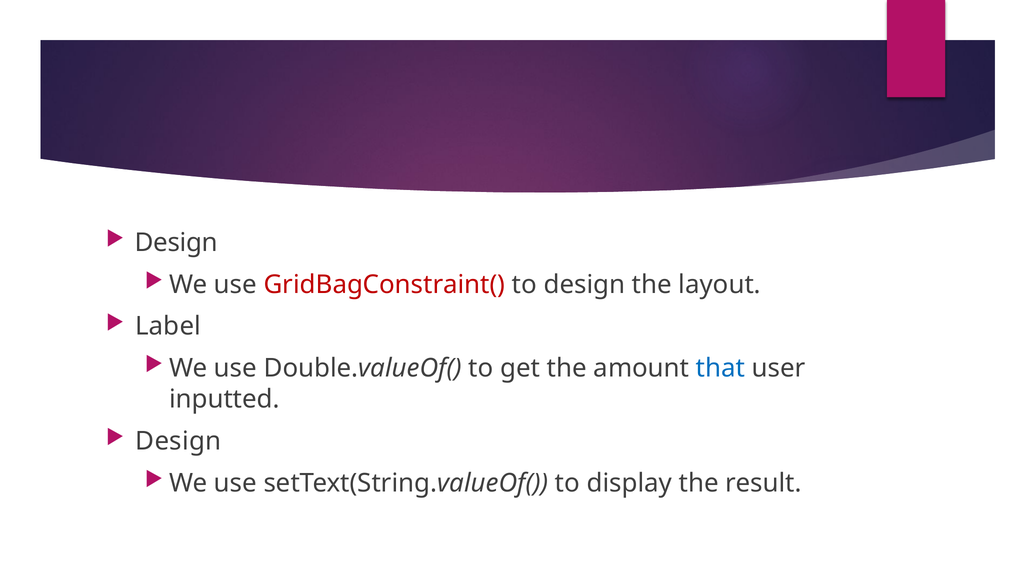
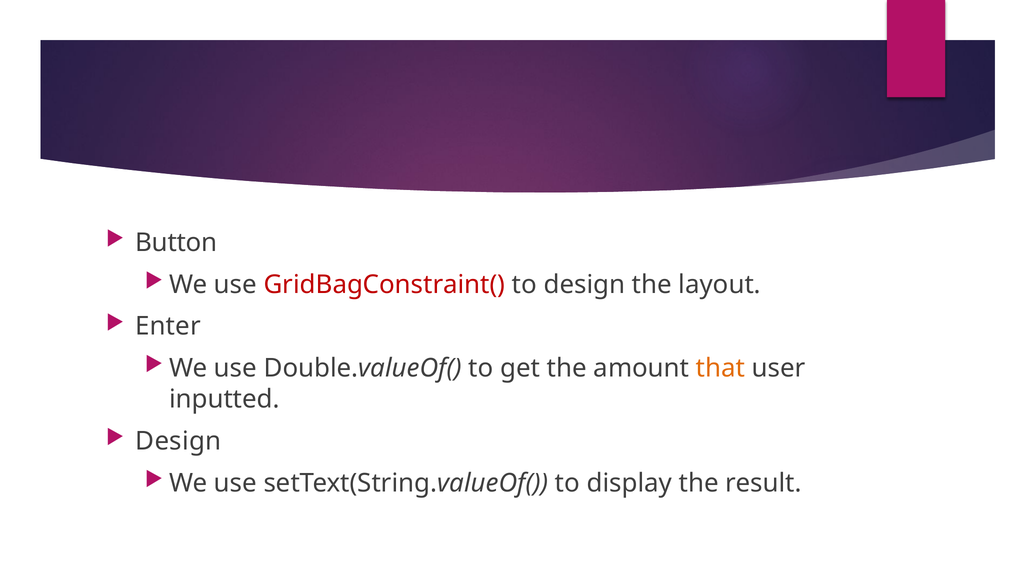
Design: Design -> Button (176, 242)
Label: Label -> Enter (168, 326)
that colour: blue -> orange (721, 368)
